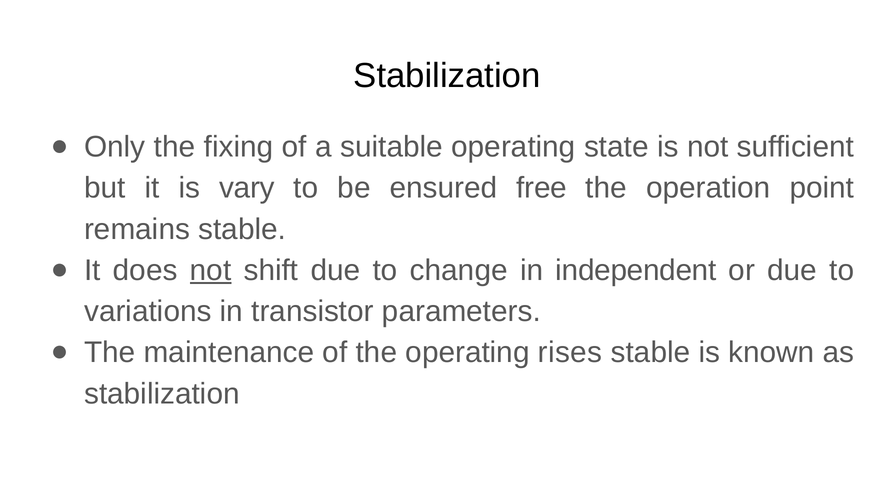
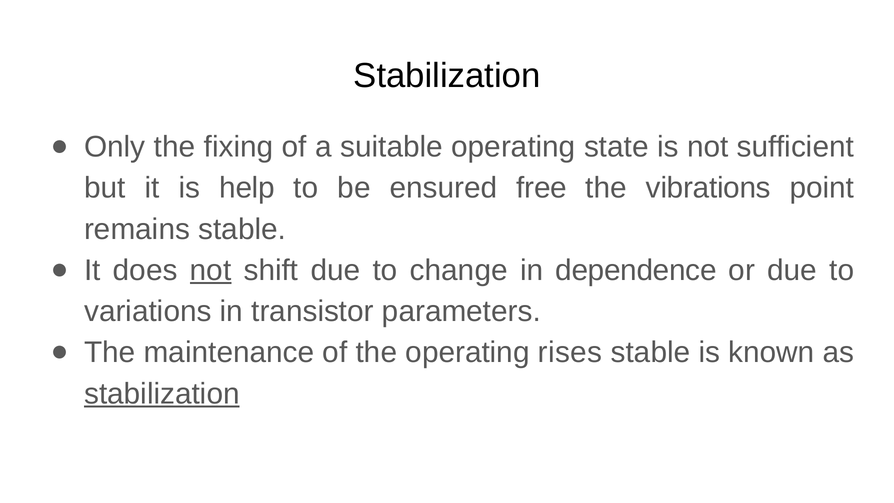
vary: vary -> help (247, 188)
operation: operation -> vibrations (708, 188)
independent: independent -> dependence (636, 270)
stabilization underline: none -> present (162, 394)
